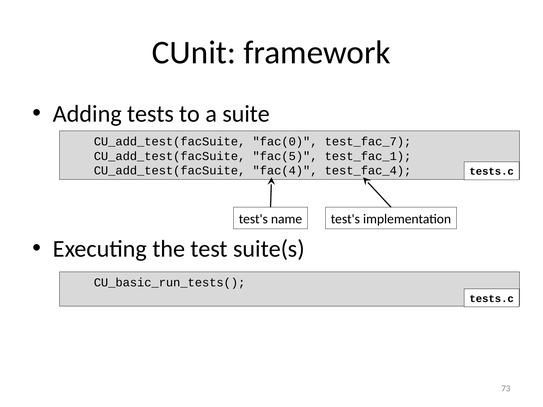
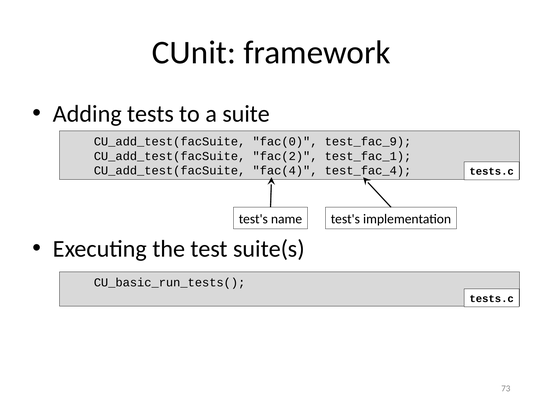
test_fac_7: test_fac_7 -> test_fac_9 (368, 142)
fac(5: fac(5 -> fac(2 (285, 156)
